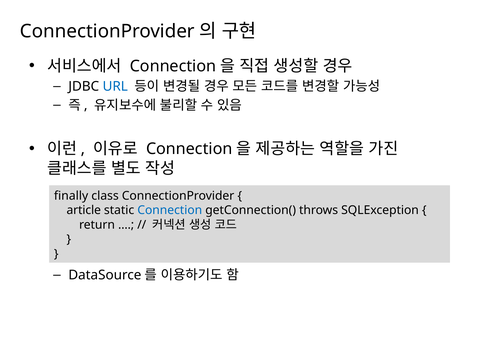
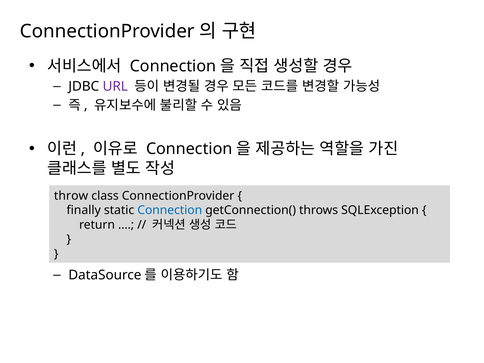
URL colour: blue -> purple (115, 86)
finally: finally -> throw (71, 196)
article: article -> finally (84, 210)
